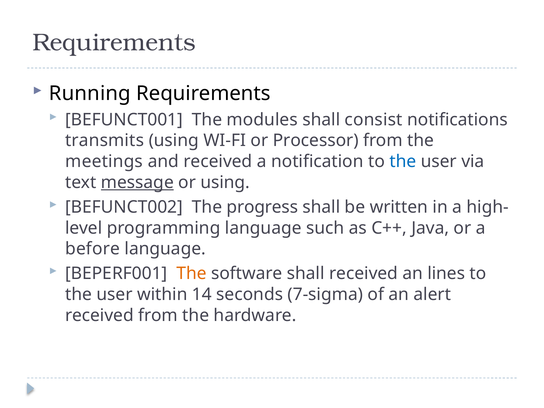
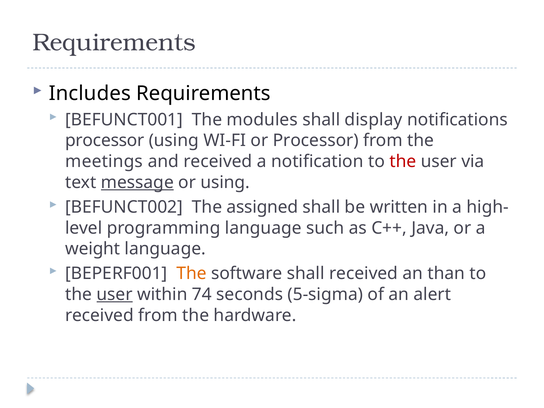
Running: Running -> Includes (90, 93)
consist: consist -> display (374, 120)
transmits: transmits -> processor (105, 141)
the colour: blue -> red (403, 161)
progress: progress -> assigned (262, 207)
before: before -> weight (93, 249)
lines: lines -> than (446, 274)
user underline: none -> present (115, 294)
14: 14 -> 74 (202, 294)
7-sigma: 7-sigma -> 5-sigma (325, 294)
